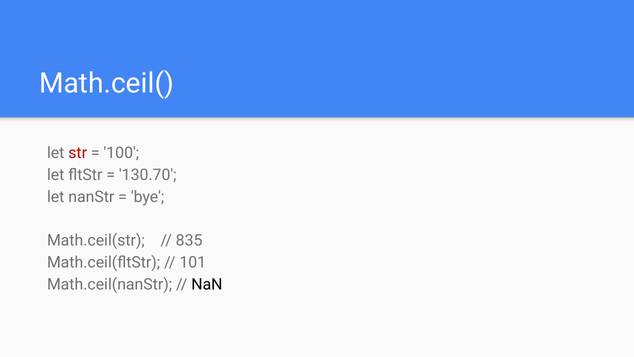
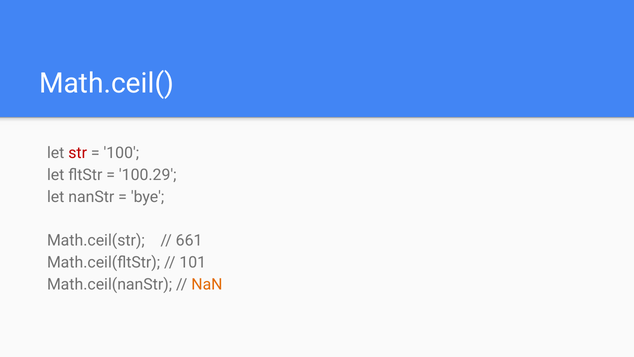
130.70: 130.70 -> 100.29 (148, 175)
835: 835 -> 661 (189, 240)
NaN colour: black -> orange (207, 284)
